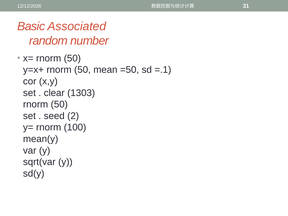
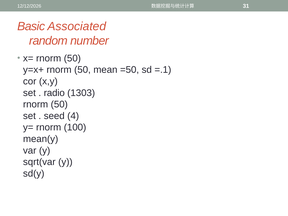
clear: clear -> radio (54, 93)
2: 2 -> 4 (73, 116)
